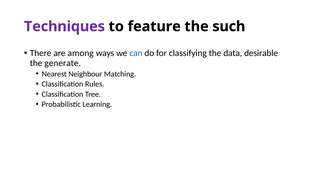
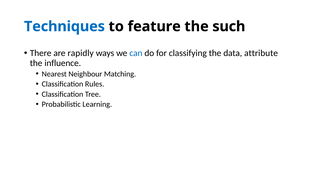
Techniques colour: purple -> blue (64, 26)
among: among -> rapidly (81, 53)
desirable: desirable -> attribute (261, 53)
generate: generate -> influence (63, 63)
